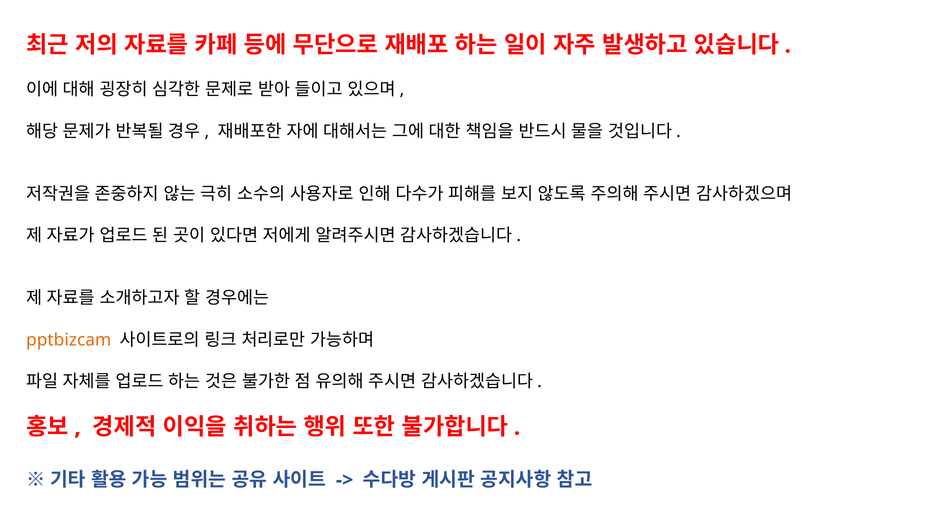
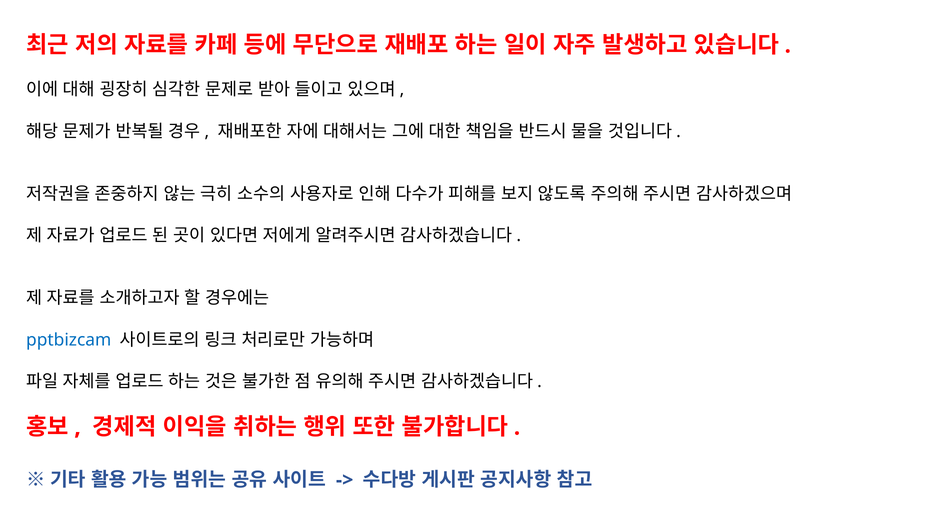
pptbizcam colour: orange -> blue (69, 340)
